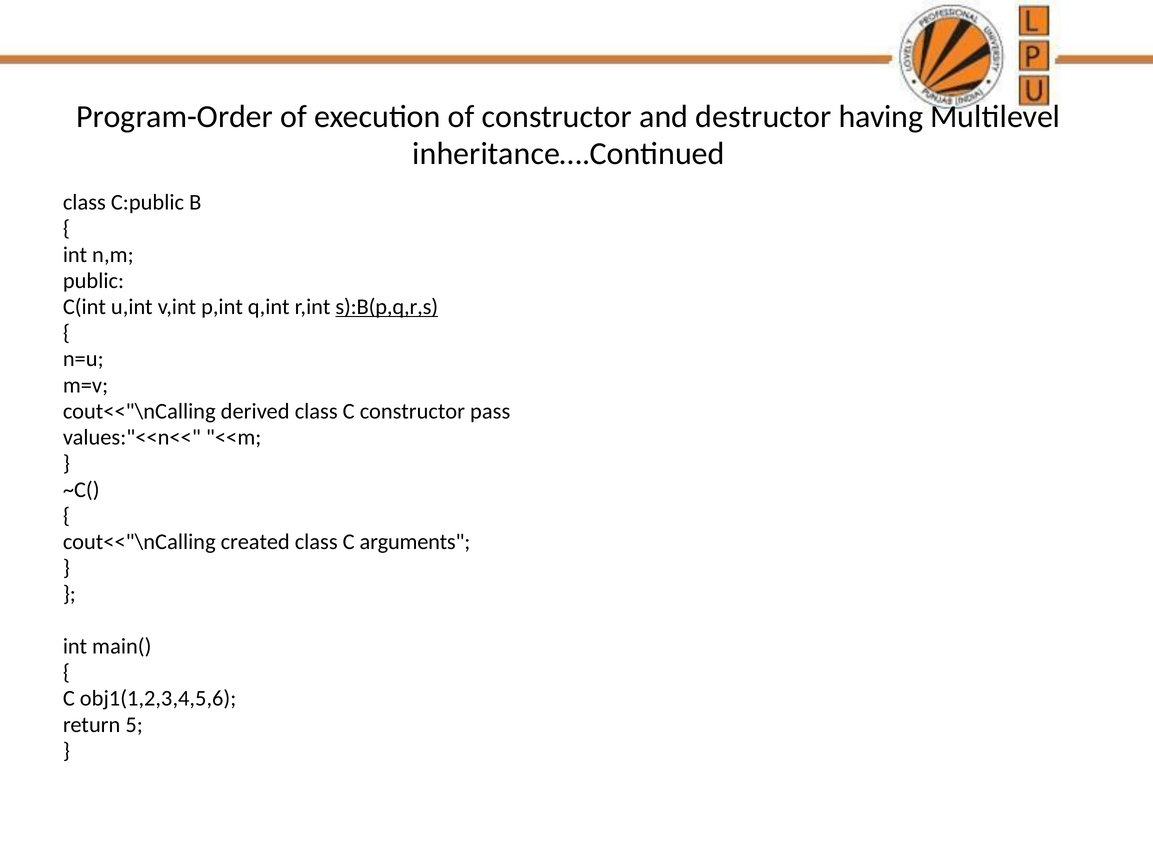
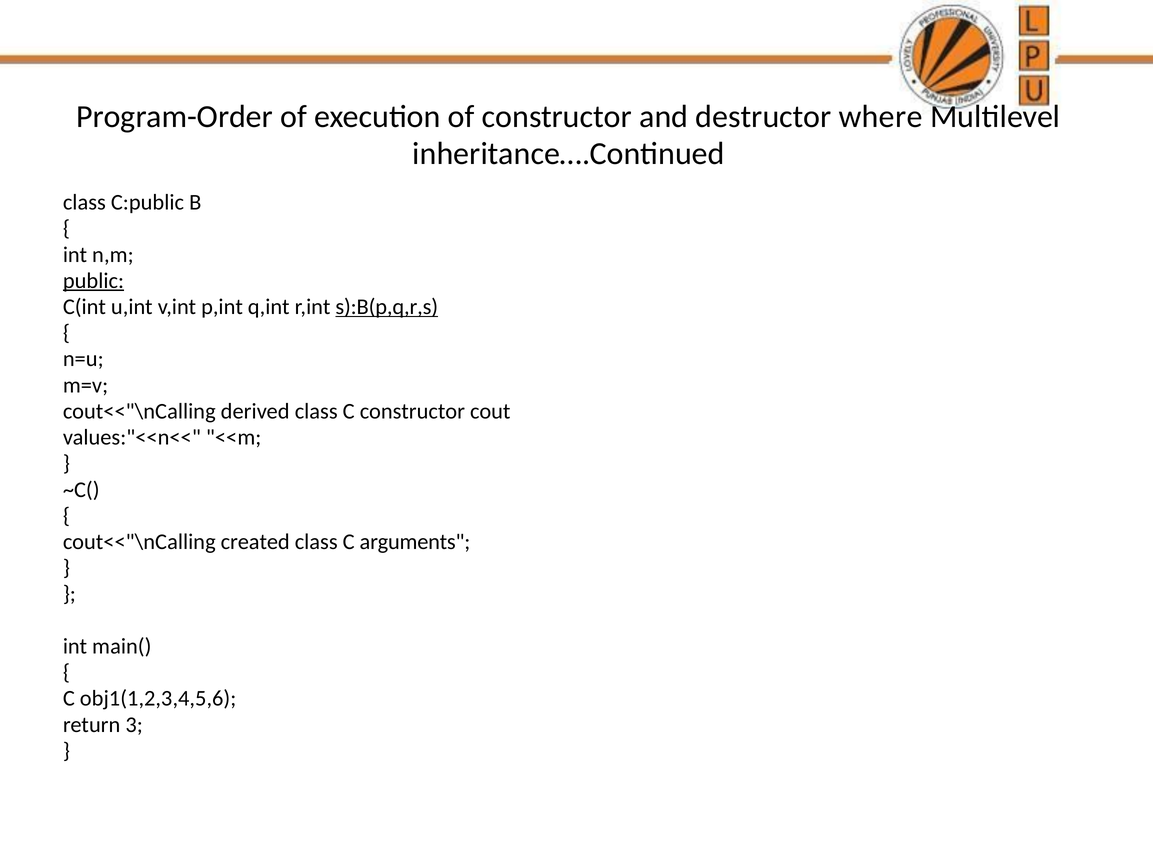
having: having -> where (881, 116)
public underline: none -> present (93, 281)
pass: pass -> cout (490, 411)
5: 5 -> 3 (134, 724)
